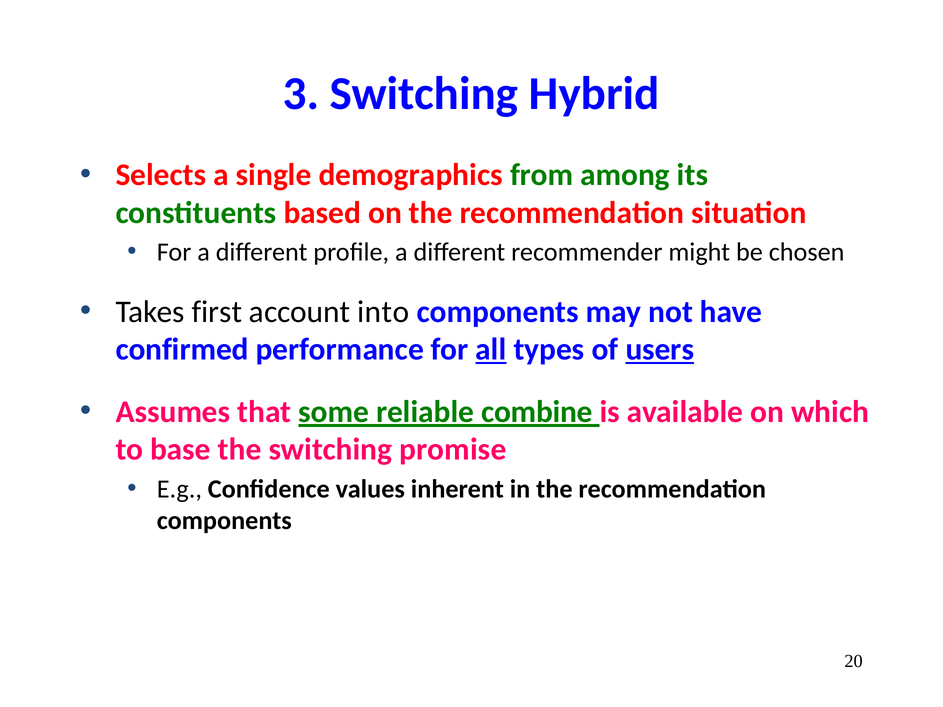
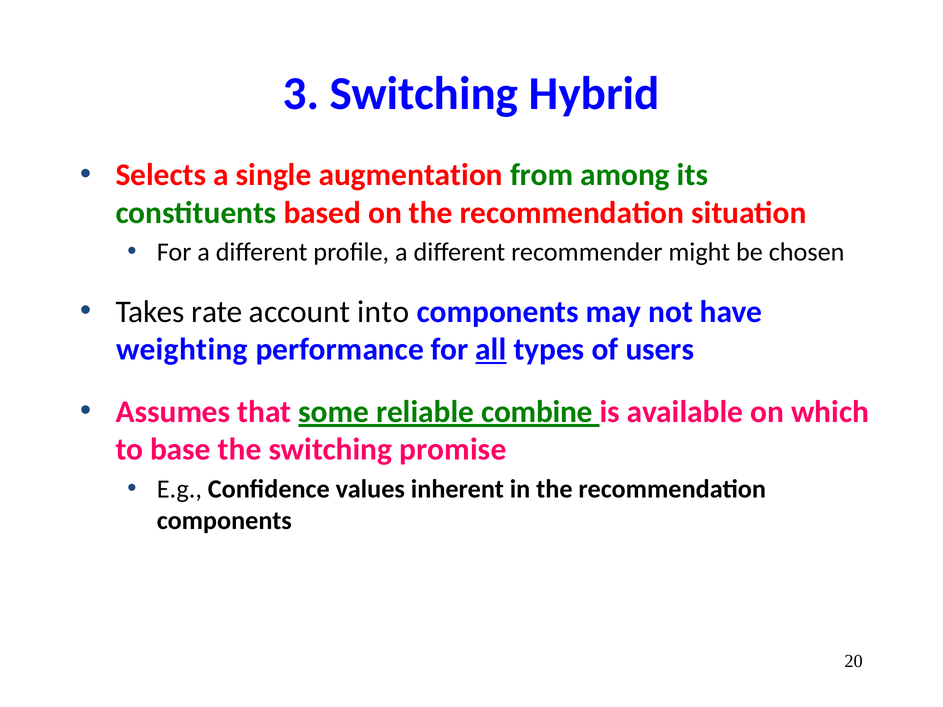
demographics: demographics -> augmentation (411, 175)
first: first -> rate (217, 312)
confirmed: confirmed -> weighting (182, 350)
users underline: present -> none (660, 350)
